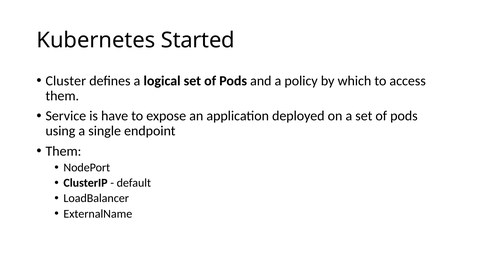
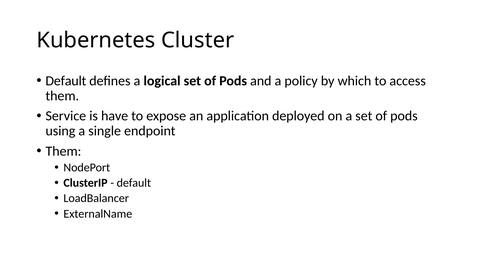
Started: Started -> Cluster (198, 40)
Cluster: Cluster -> Default (66, 81)
